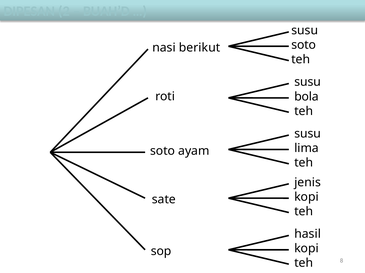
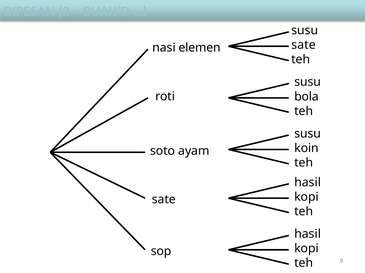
soto: soto -> sate (304, 45)
berikut: berikut -> elemen (200, 48)
lima: lima -> koin (307, 149)
jenis: jenis -> hasil (308, 183)
